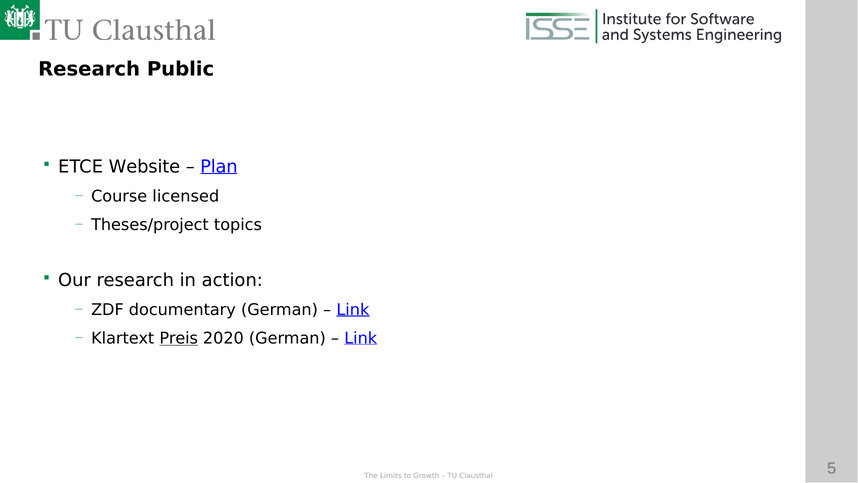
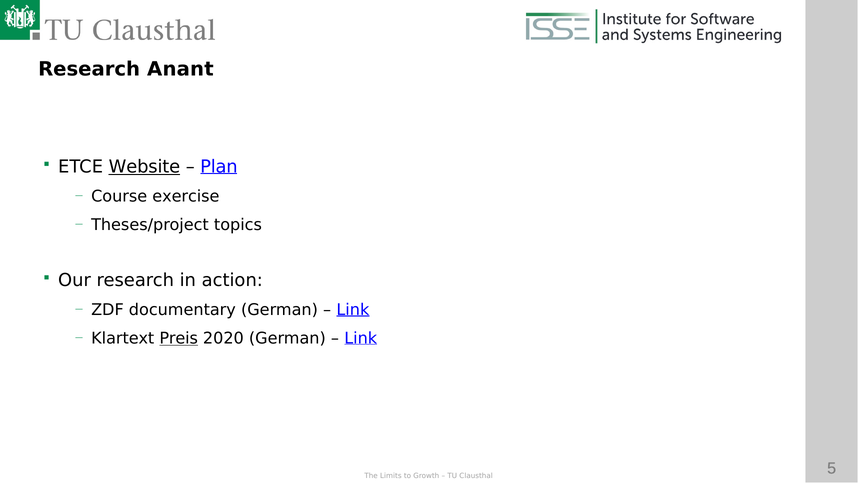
Public: Public -> Anant (180, 69)
Website underline: none -> present (144, 167)
licensed: licensed -> exercise (186, 196)
